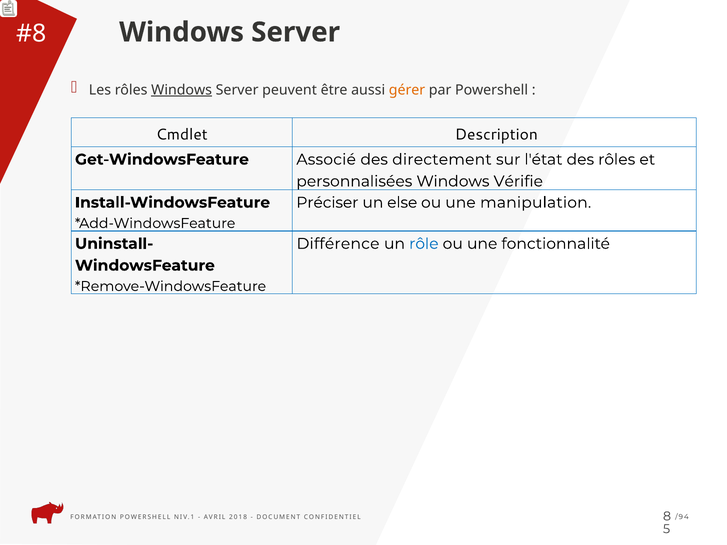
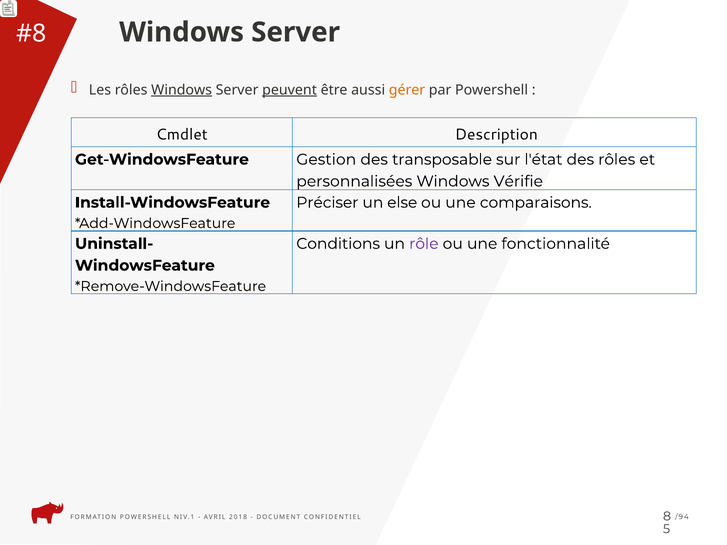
peuvent underline: none -> present (290, 90)
Associé: Associé -> Gestion (326, 160)
directement: directement -> transposable (442, 160)
manipulation: manipulation -> comparaisons (536, 203)
Différence: Différence -> Conditions (338, 244)
rôle colour: blue -> purple (424, 244)
